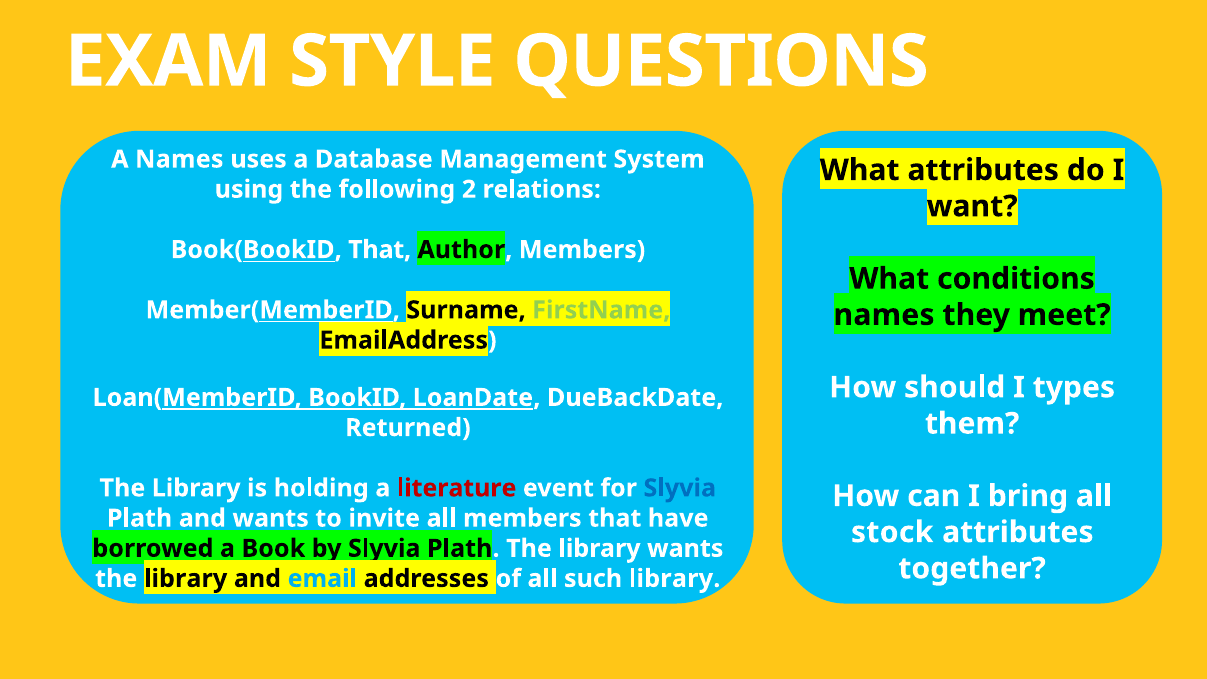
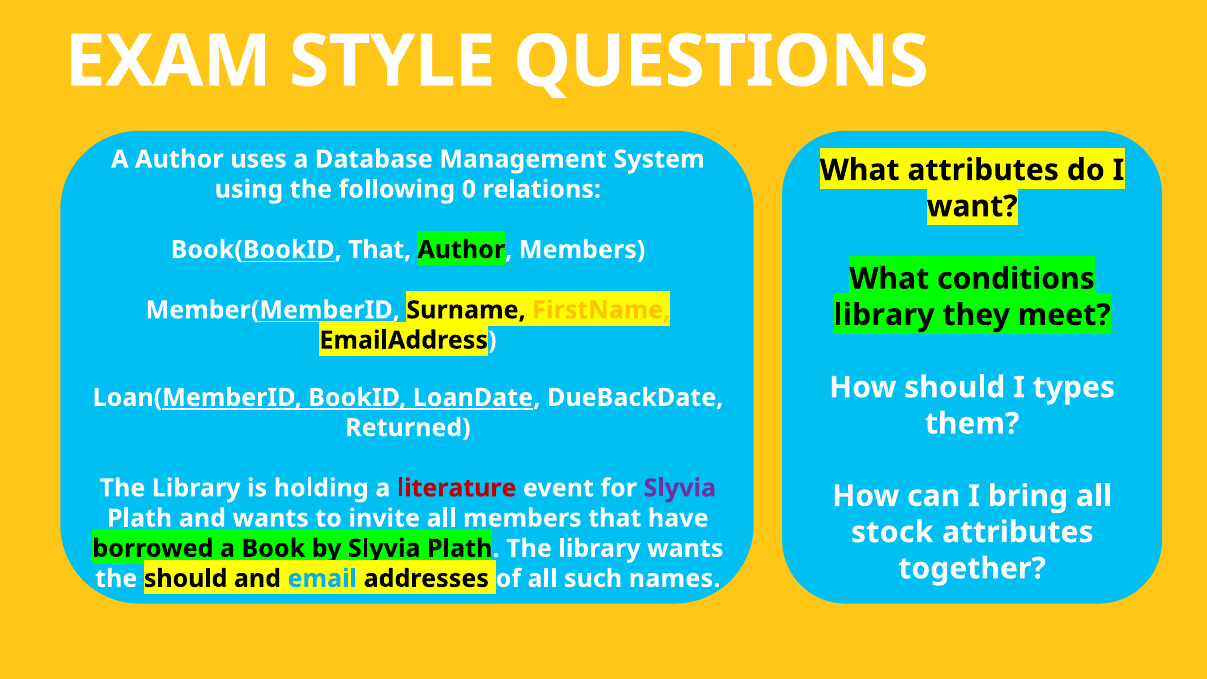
A Names: Names -> Author (179, 159)
2: 2 -> 0 (469, 189)
FirstName colour: light green -> yellow (601, 310)
names: names -> library (884, 315)
Slyvia colour: blue -> purple (680, 488)
library: library -> should (186, 579)
such library: library -> names (675, 579)
